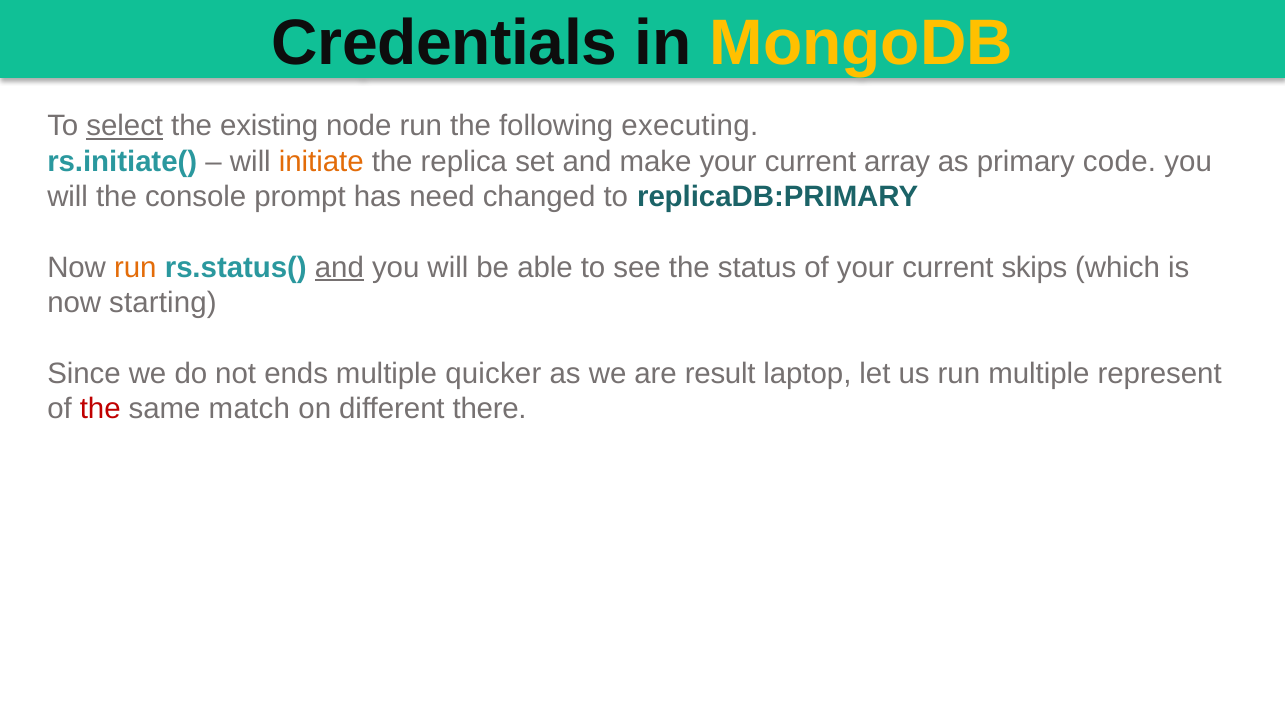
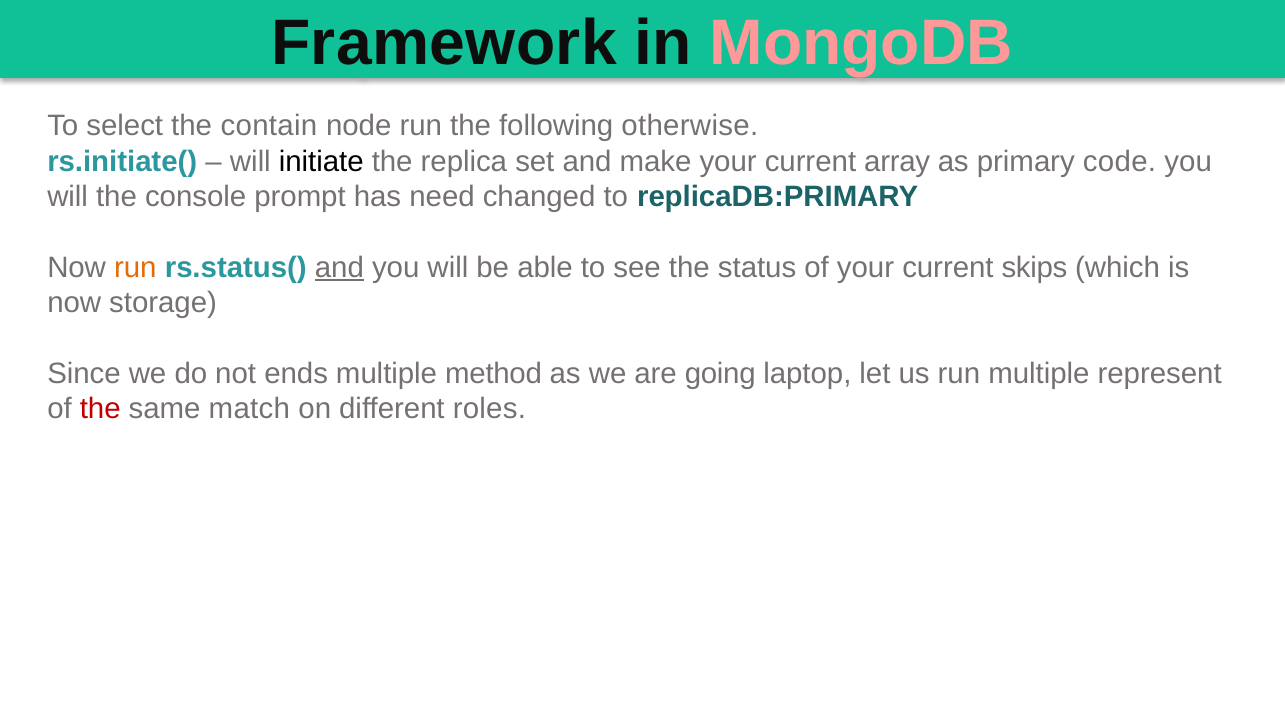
Credentials: Credentials -> Framework (444, 43)
MongoDB colour: yellow -> pink (861, 43)
select underline: present -> none (125, 126)
existing: existing -> contain (269, 126)
executing: executing -> otherwise (690, 126)
initiate colour: orange -> black (321, 161)
starting: starting -> storage (163, 303)
quicker: quicker -> method (494, 373)
result: result -> going (720, 373)
there: there -> roles (489, 409)
